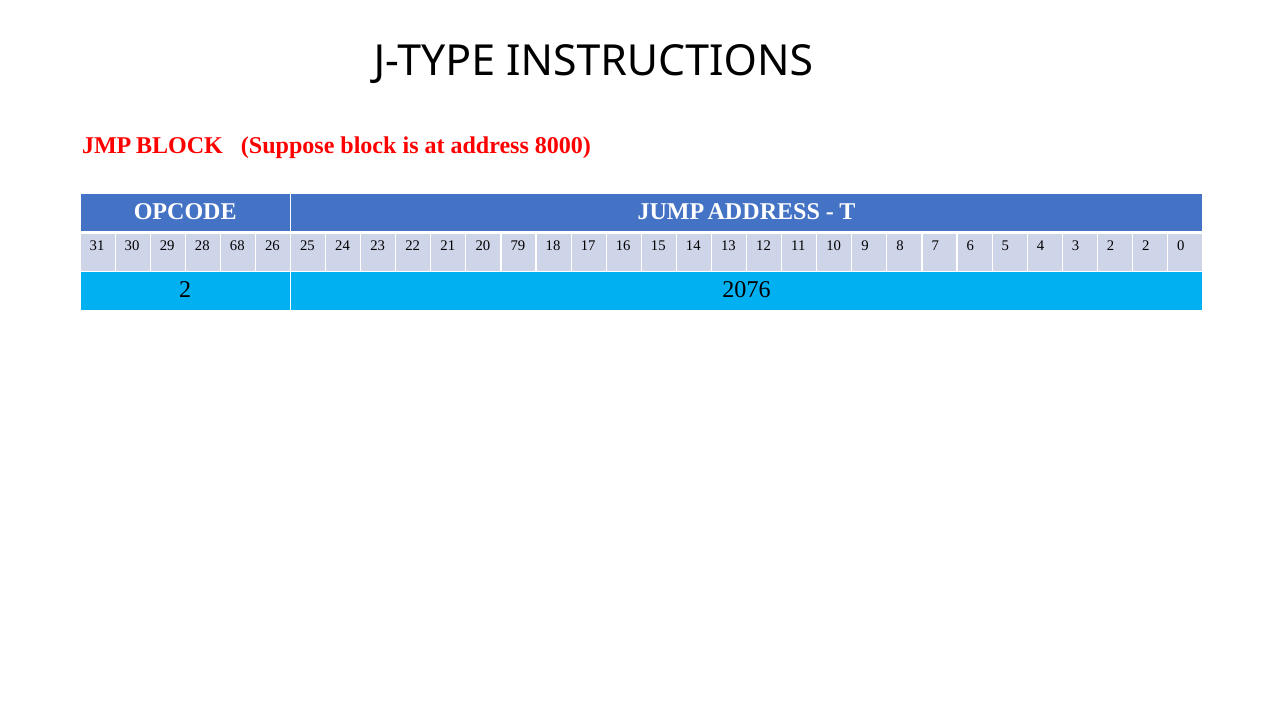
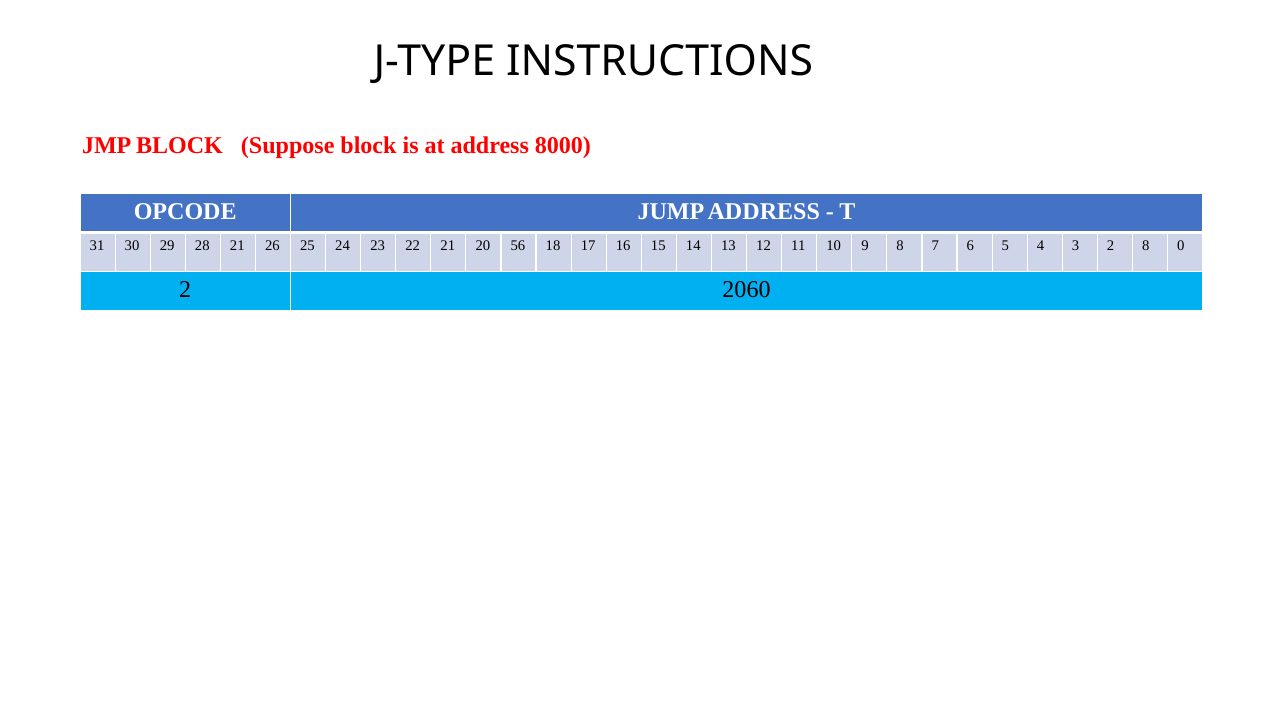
28 68: 68 -> 21 (237, 246)
79: 79 -> 56 (518, 246)
2 2: 2 -> 8 (1146, 246)
2076: 2076 -> 2060 (747, 290)
